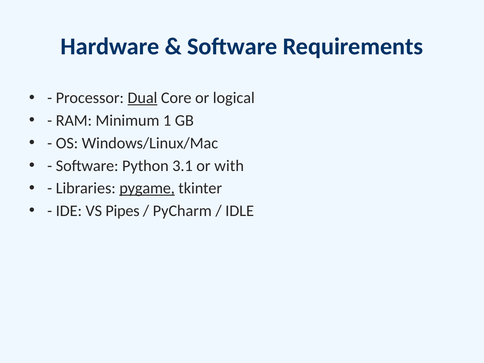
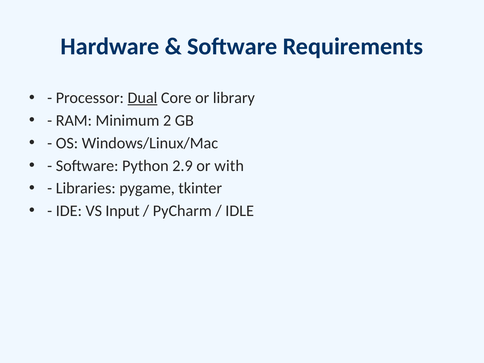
logical: logical -> library (234, 98)
1: 1 -> 2 (167, 121)
3.1: 3.1 -> 2.9 (183, 166)
pygame underline: present -> none (147, 188)
Pipes: Pipes -> Input (123, 211)
